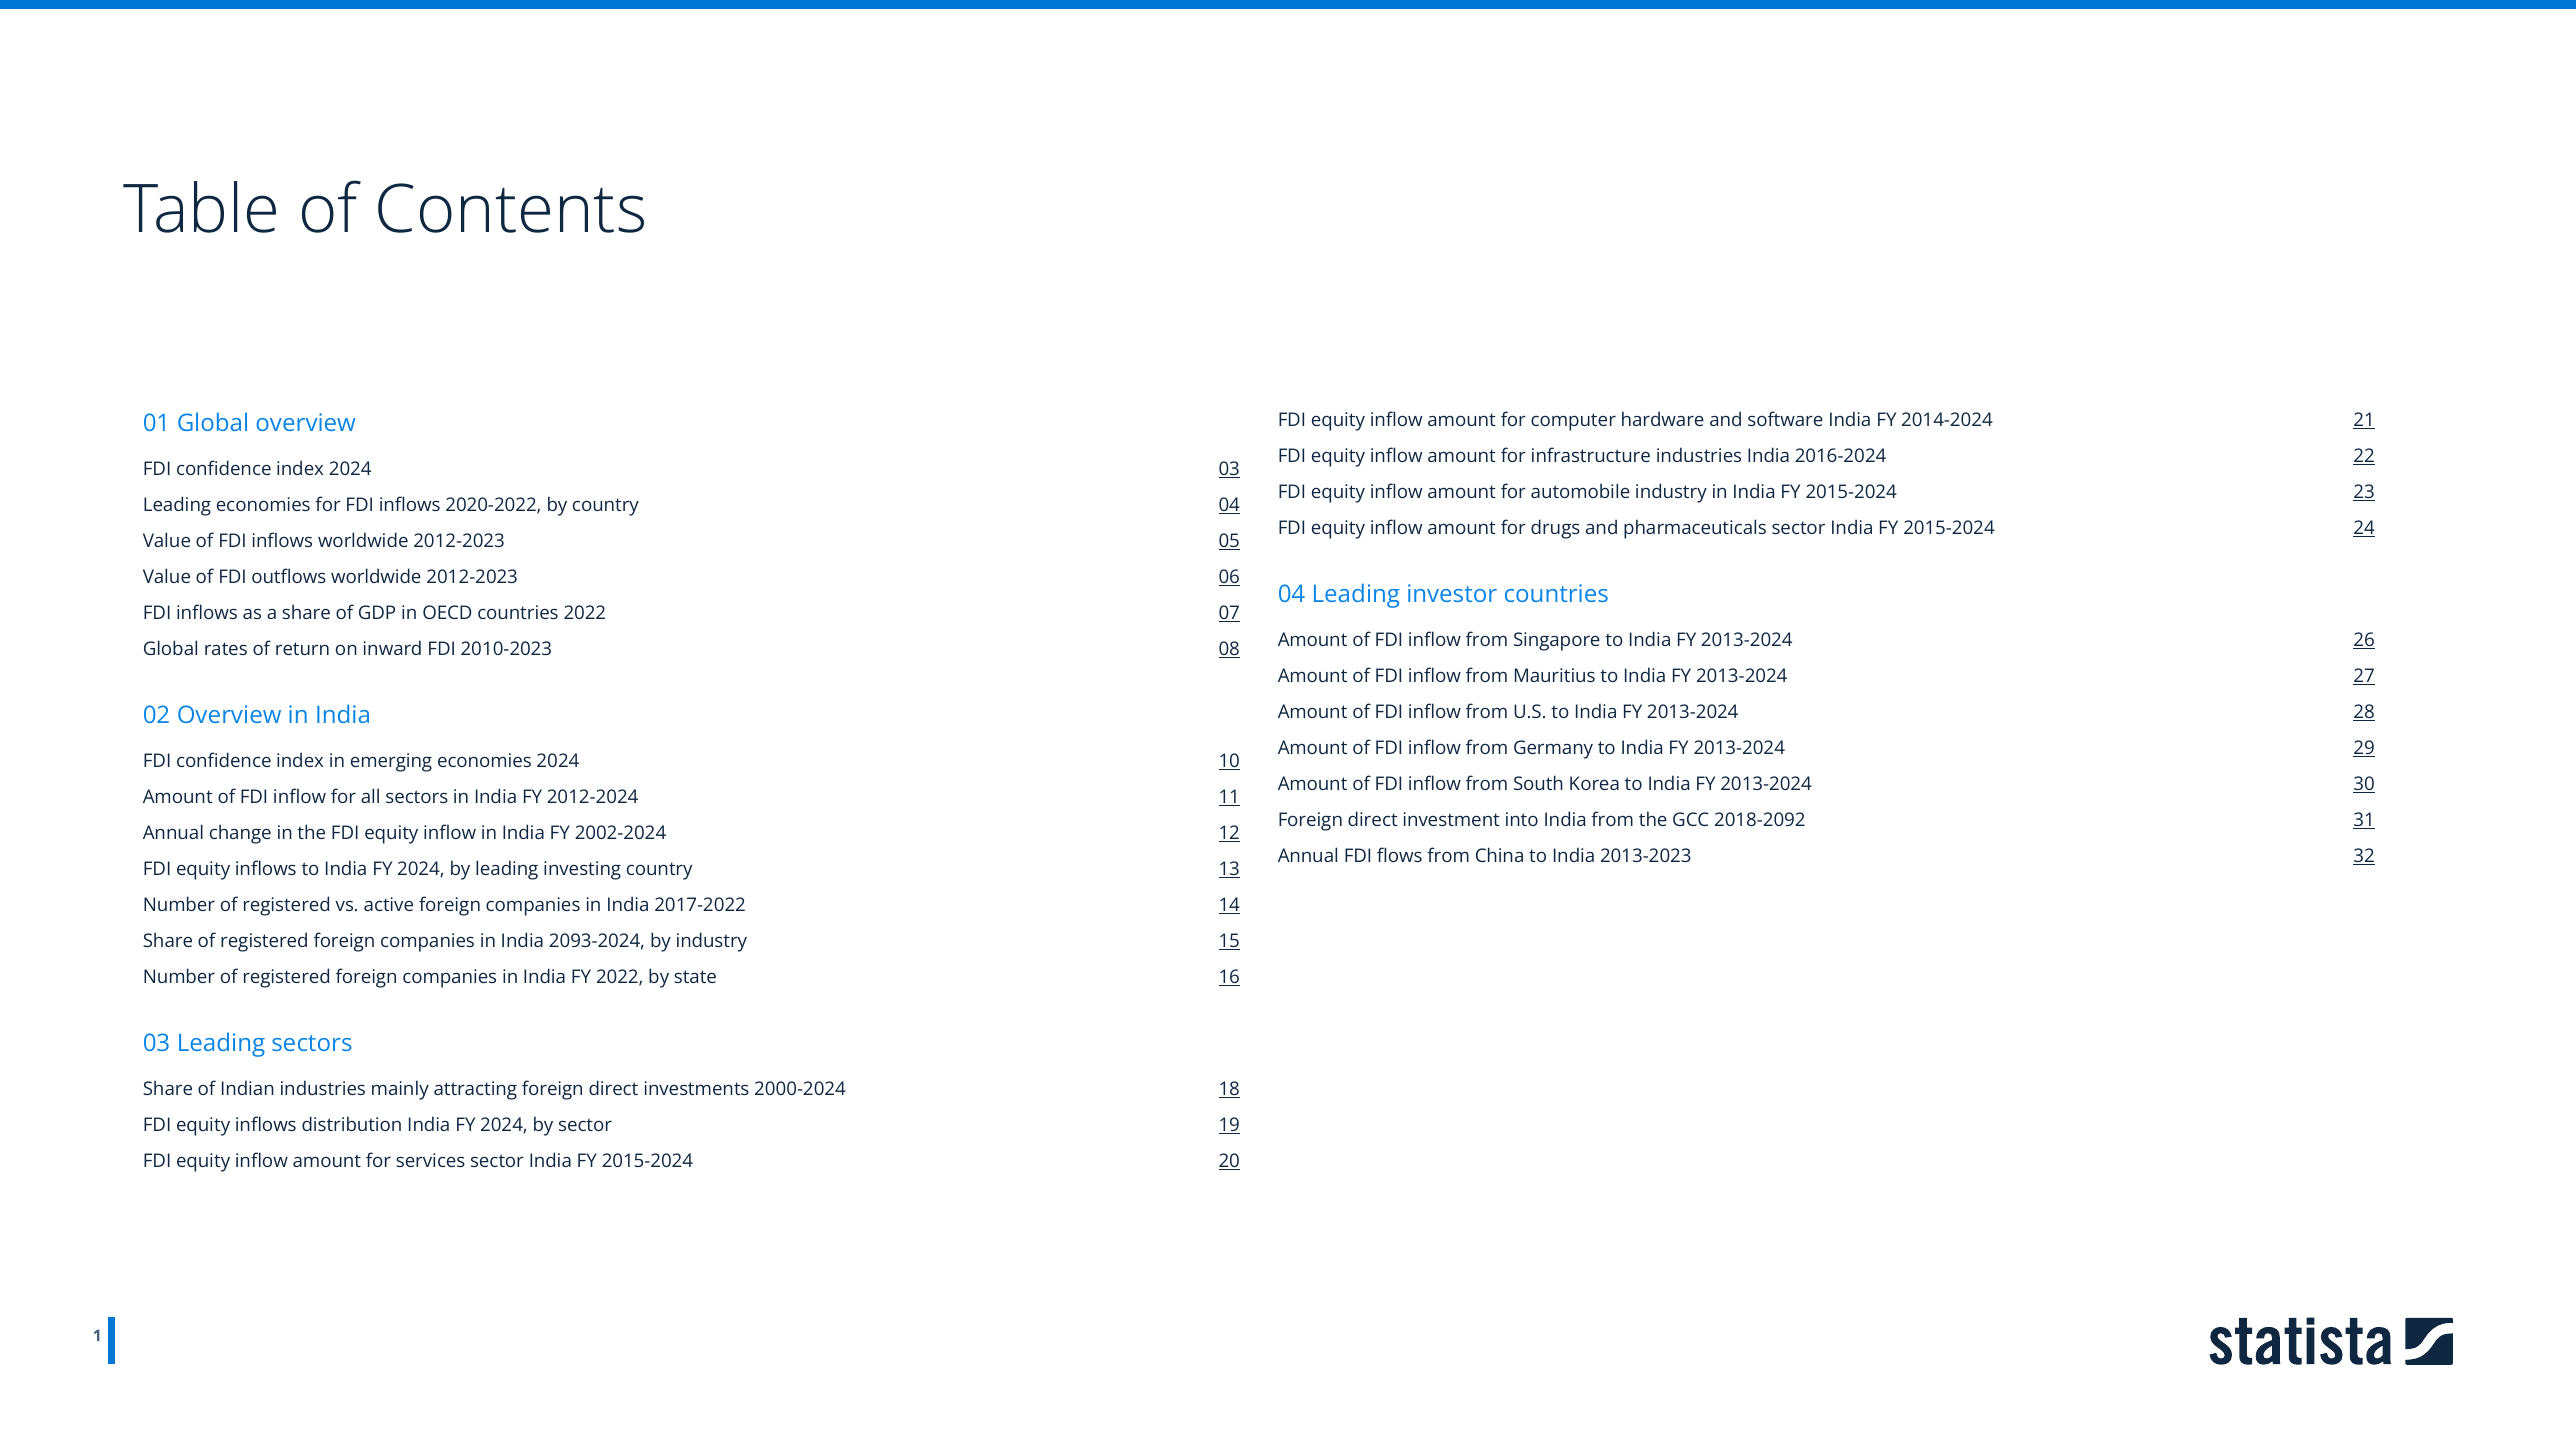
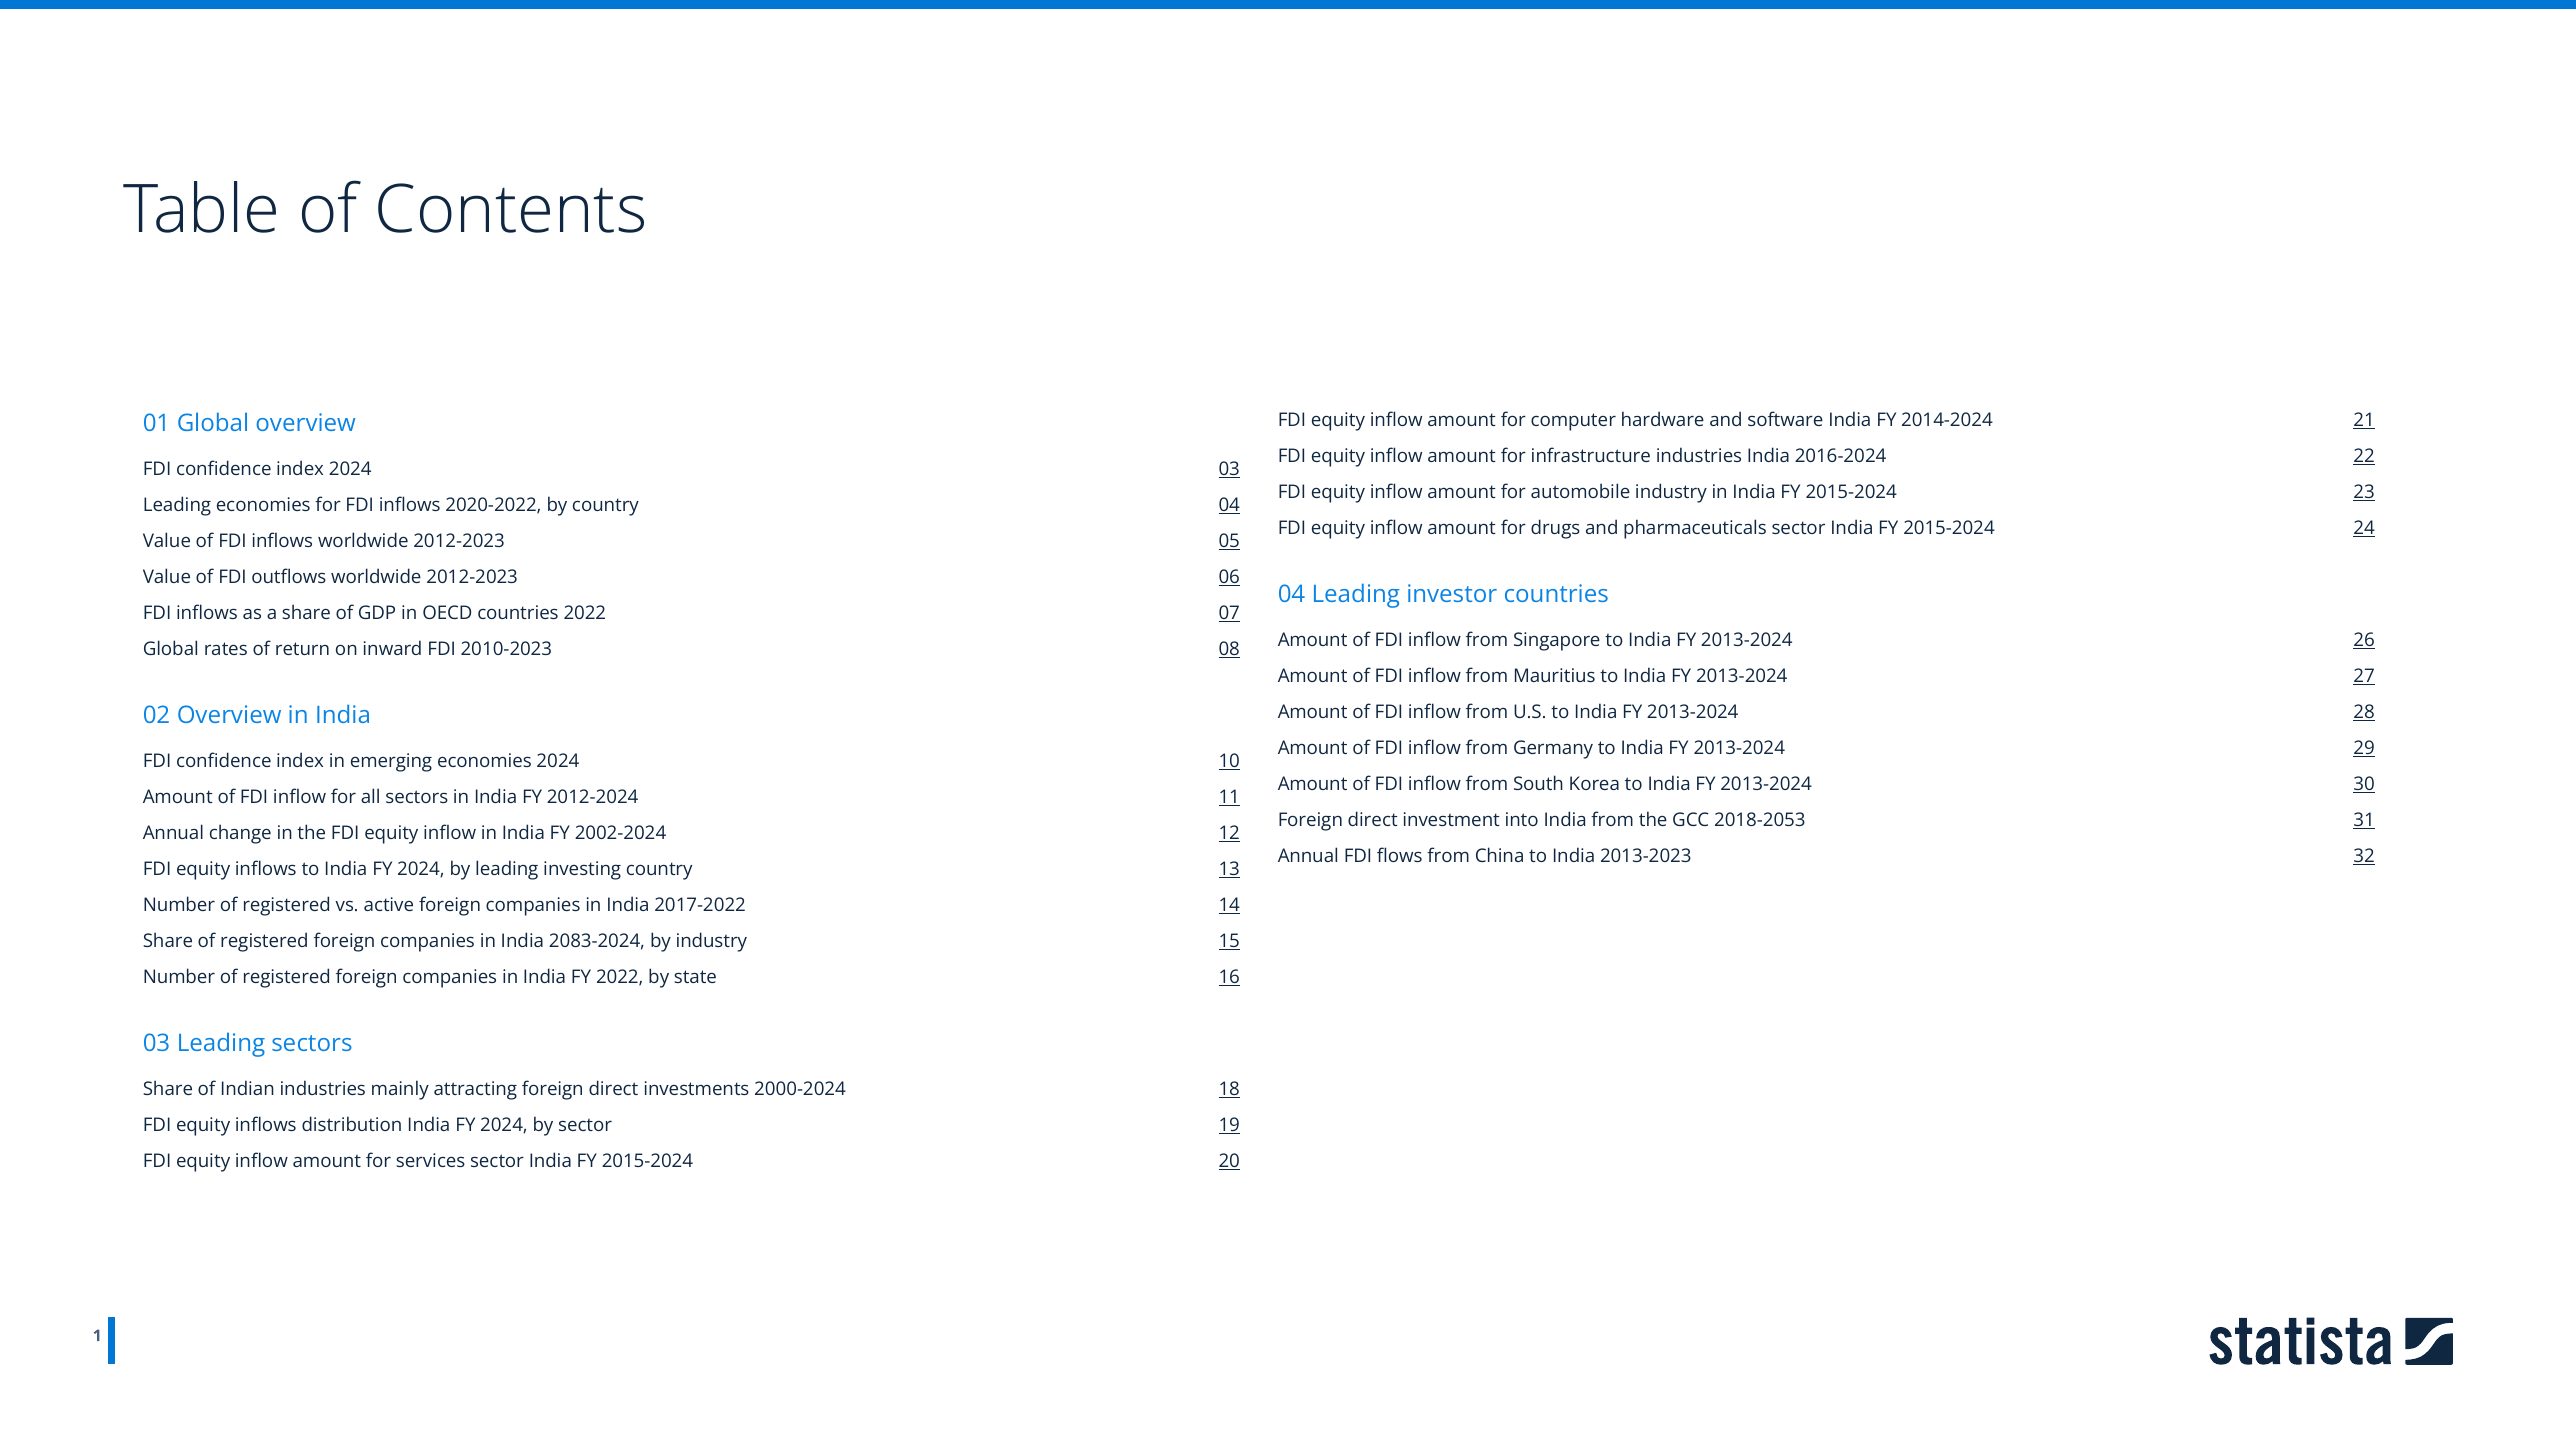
2018-2092: 2018-2092 -> 2018-2053 (1760, 820)
2093-2024: 2093-2024 -> 2083-2024 (597, 942)
